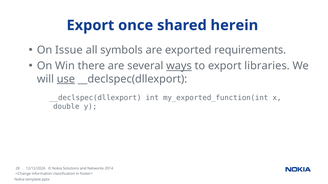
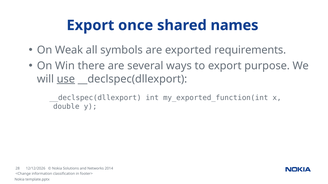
herein: herein -> names (234, 25)
Issue: Issue -> Weak (69, 50)
ways underline: present -> none (179, 66)
libraries: libraries -> purpose (267, 66)
